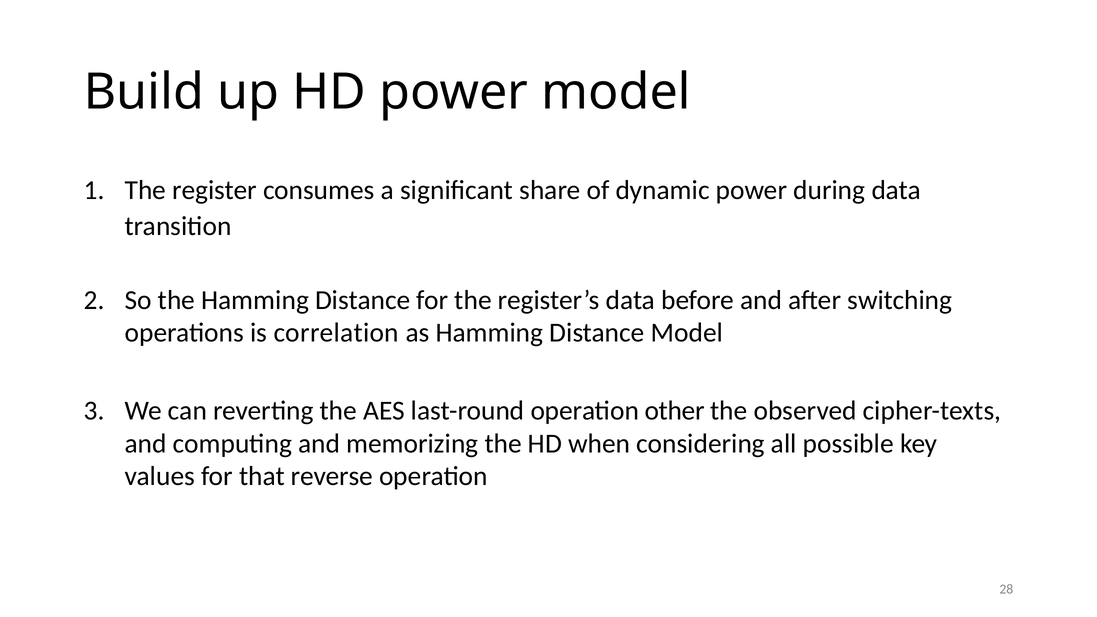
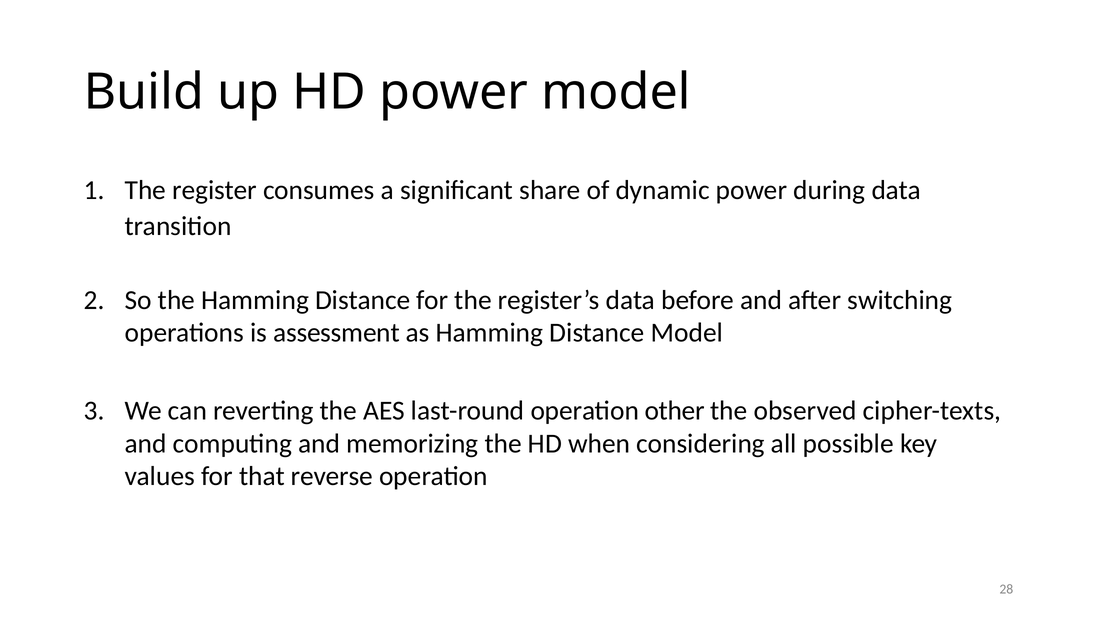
correlation: correlation -> assessment (337, 333)
